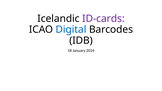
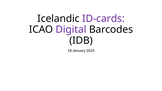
Digital colour: blue -> purple (71, 30)
